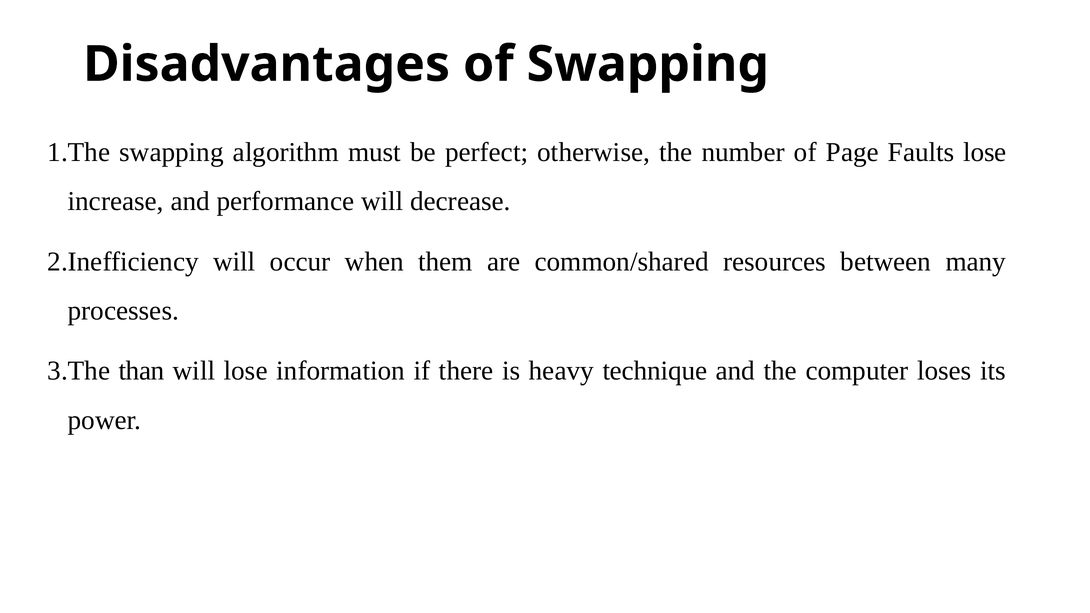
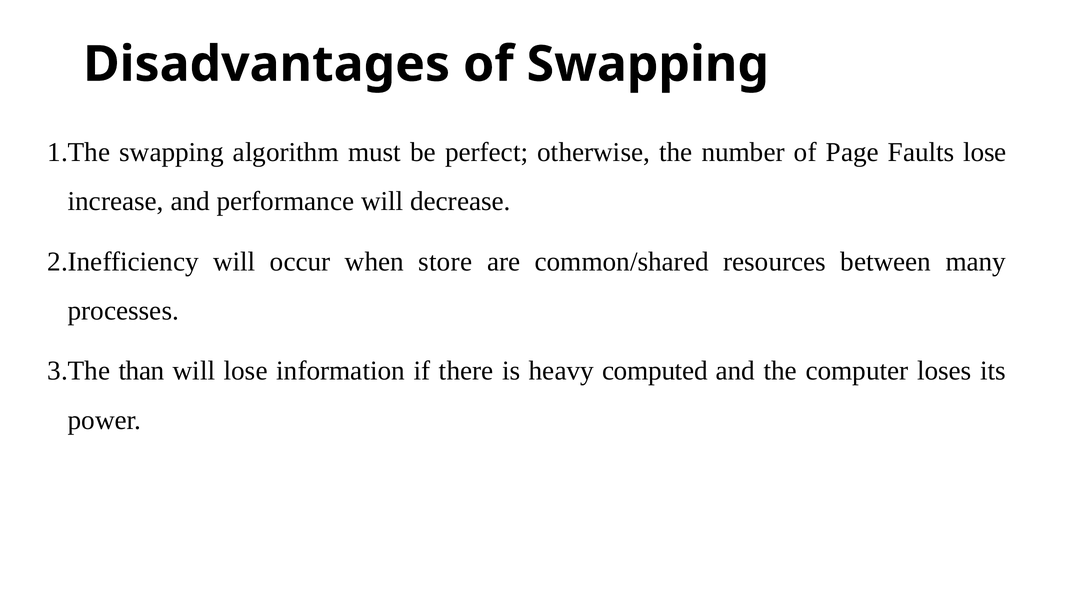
them: them -> store (445, 262)
technique: technique -> computed (655, 371)
